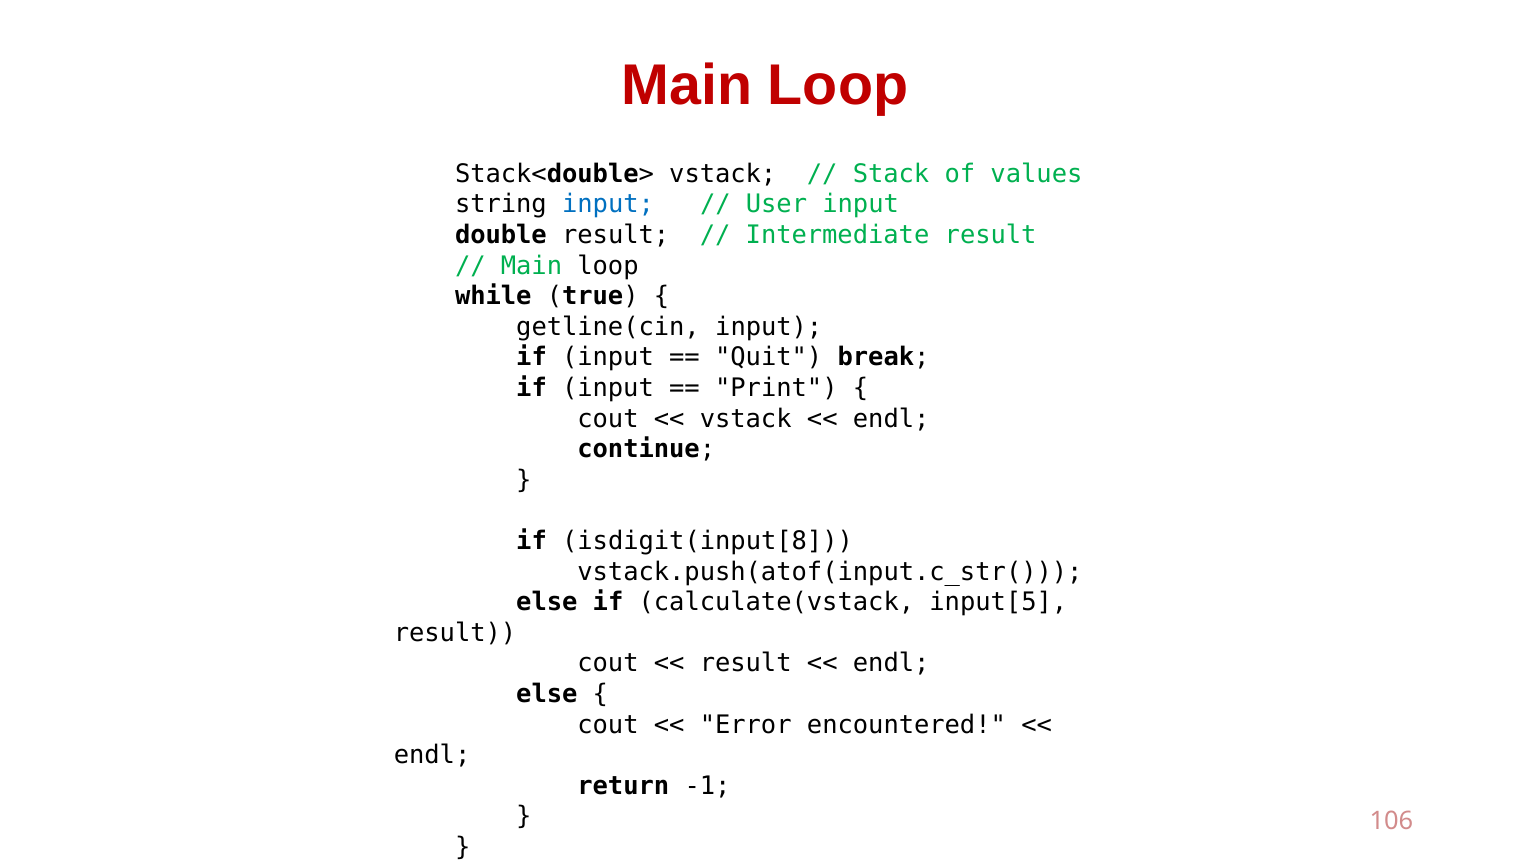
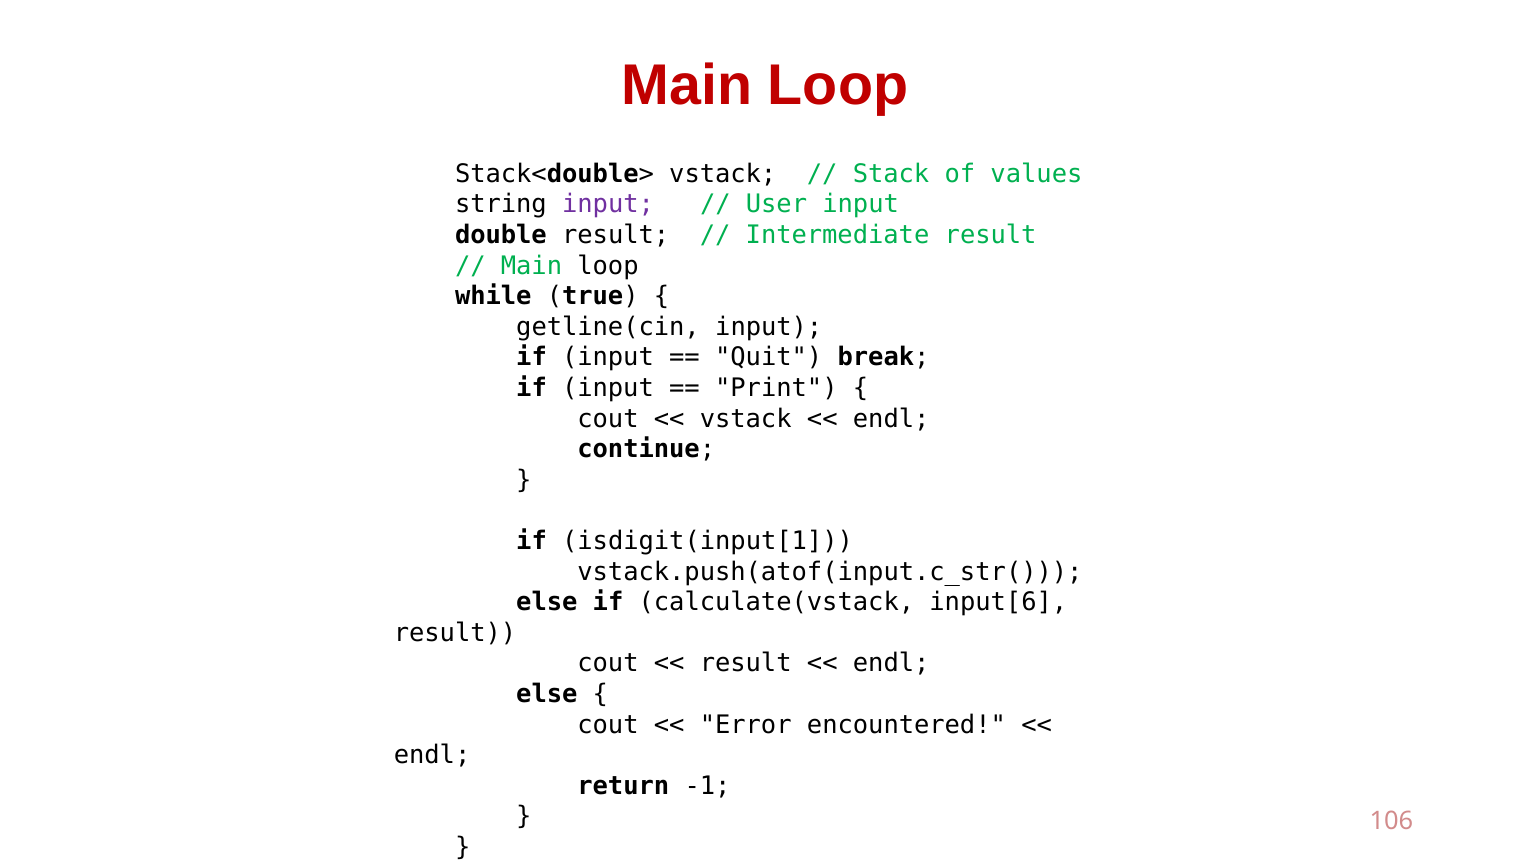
input colour: blue -> purple (608, 204)
isdigit(input[8: isdigit(input[8 -> isdigit(input[1 (708, 541)
input[5: input[5 -> input[6 (998, 602)
